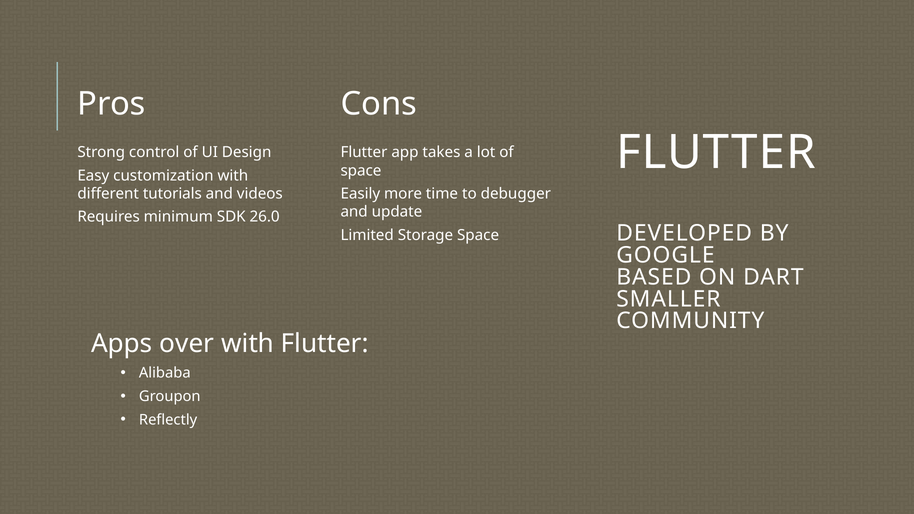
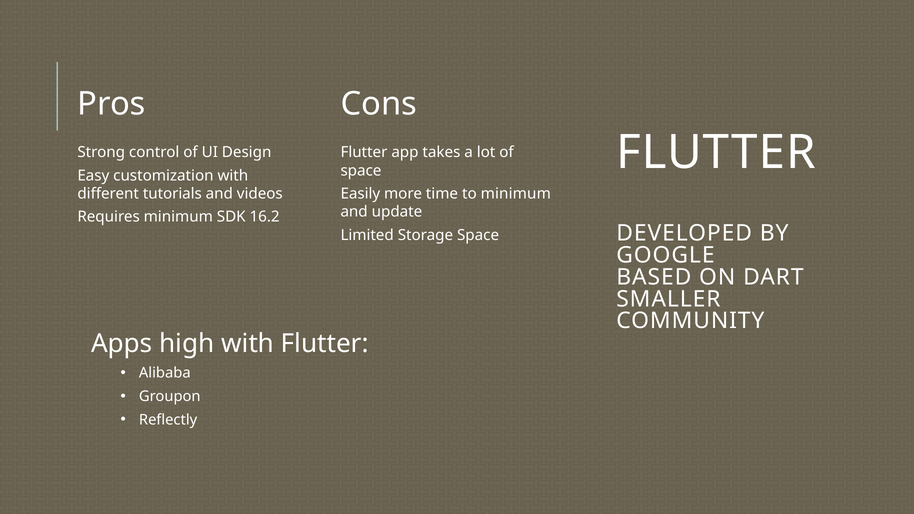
to debugger: debugger -> minimum (516, 194)
26.0: 26.0 -> 16.2 (265, 217)
over: over -> high (187, 344)
